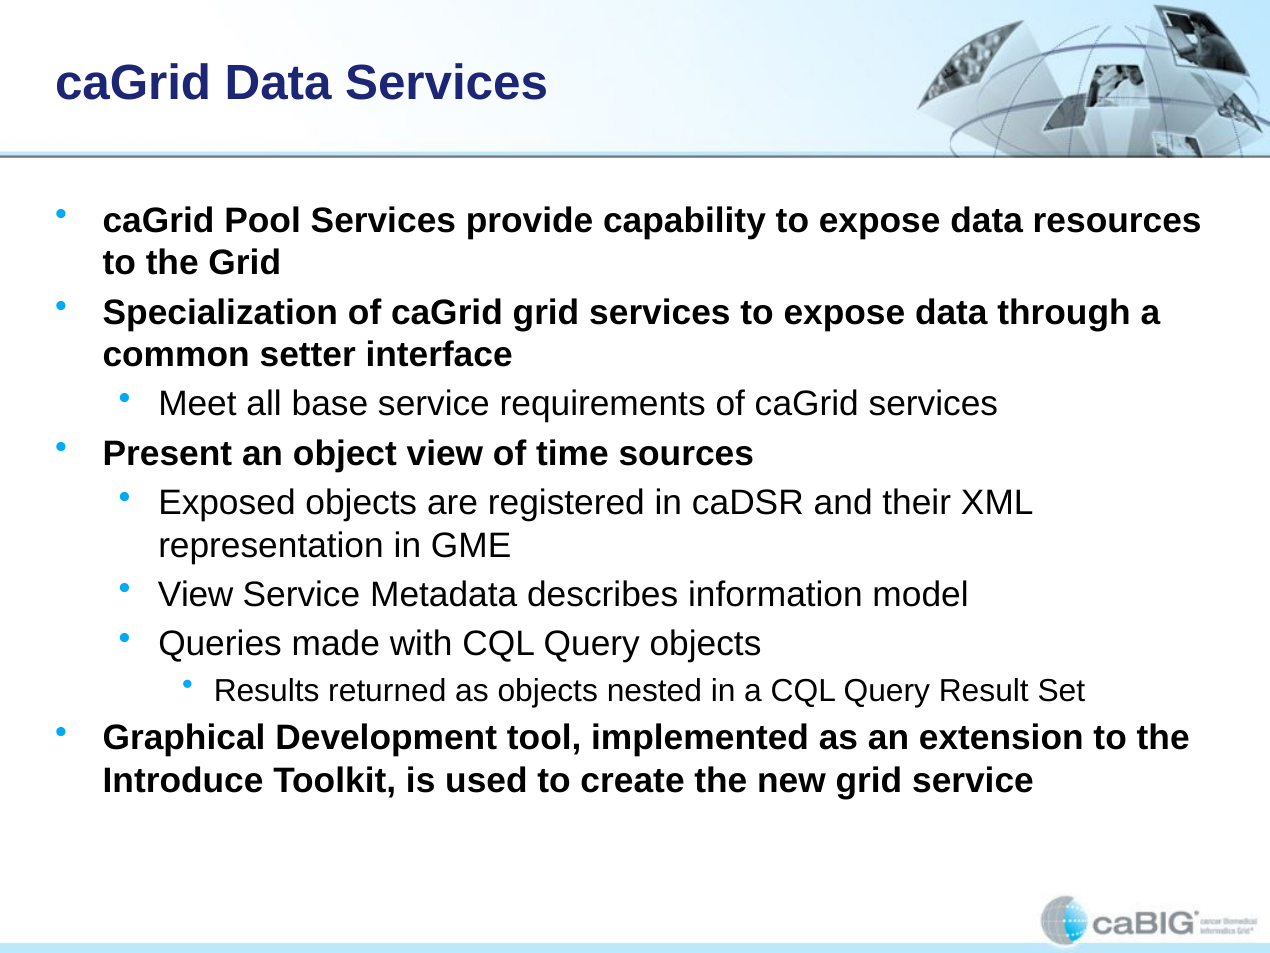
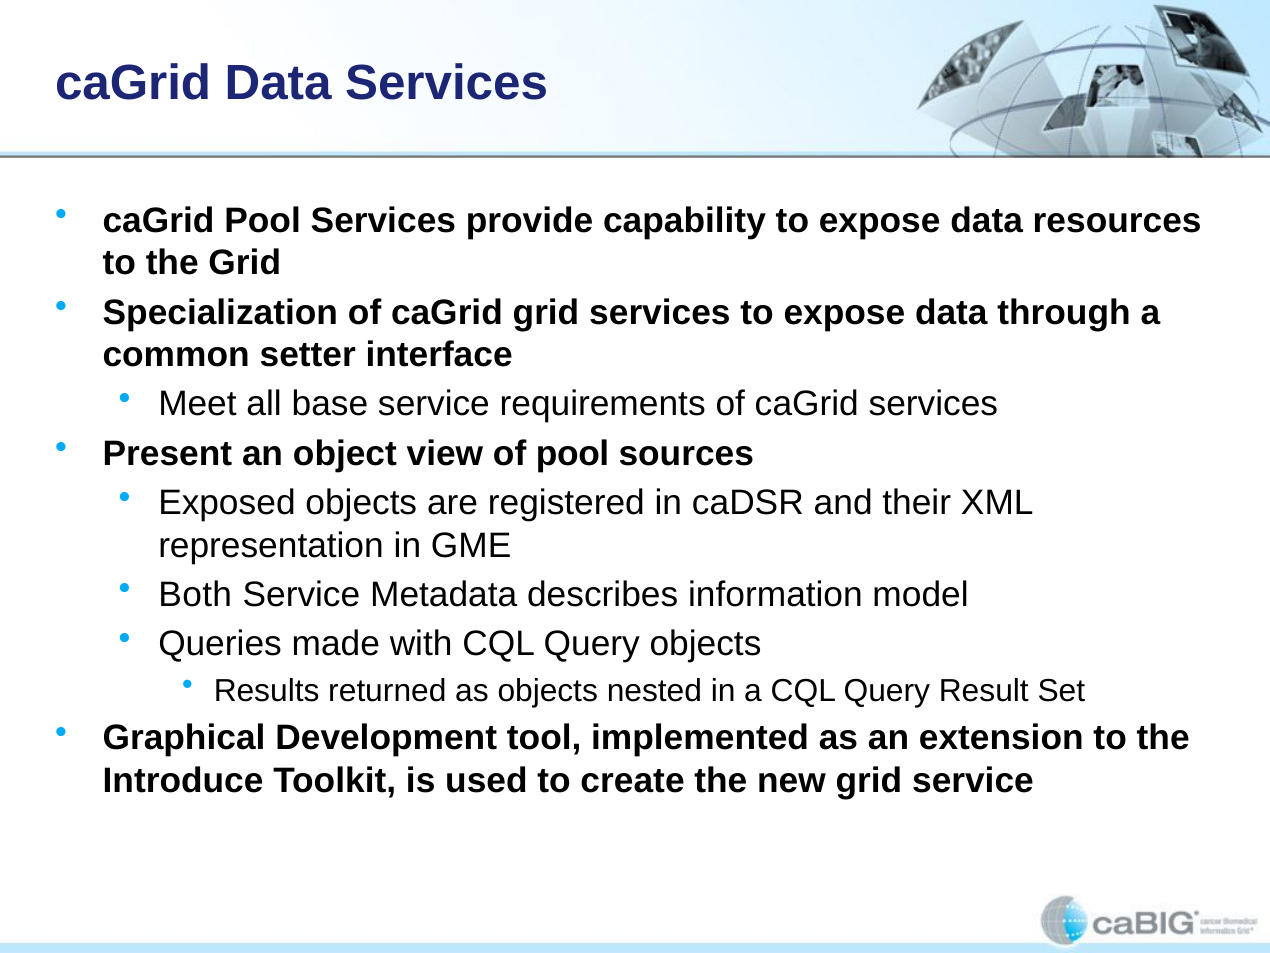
of time: time -> pool (573, 453)
View: View -> Both (195, 595)
